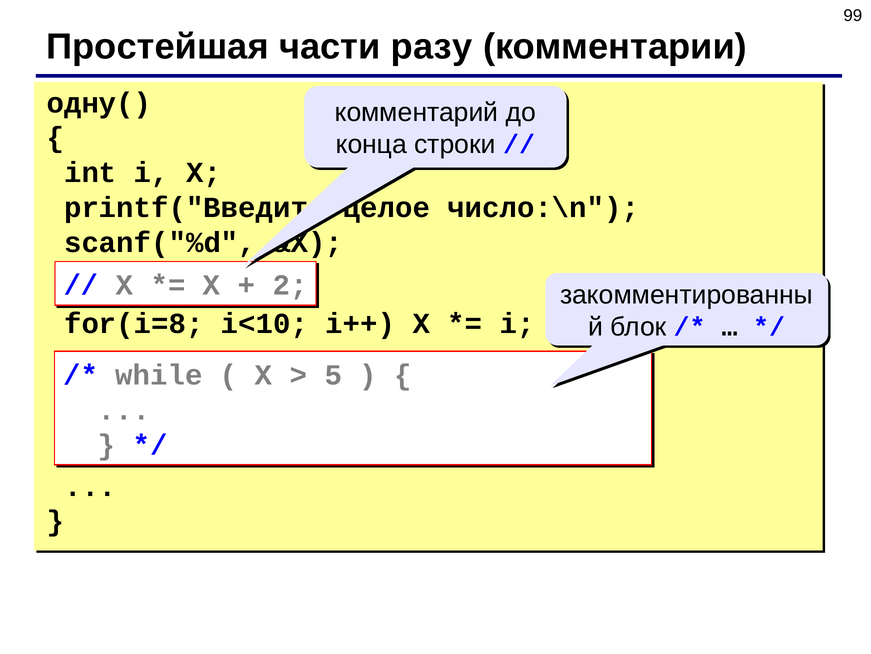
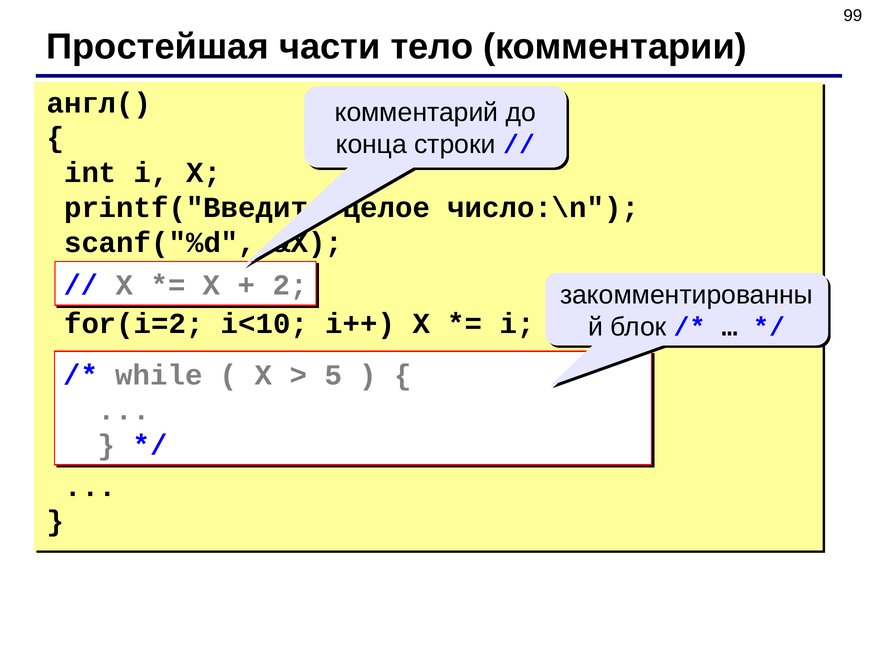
разу: разу -> тело (432, 47)
одну(: одну( -> англ( (99, 103)
for(i=8: for(i=8 -> for(i=2 (134, 323)
